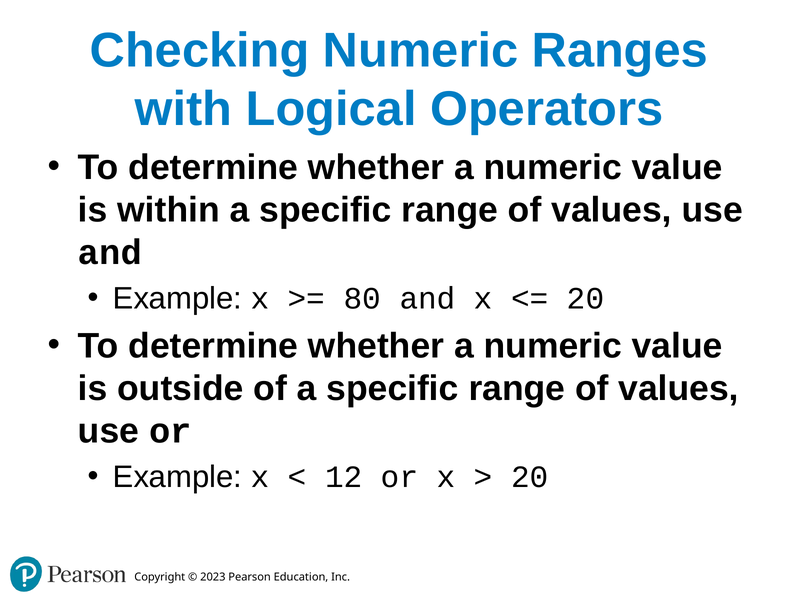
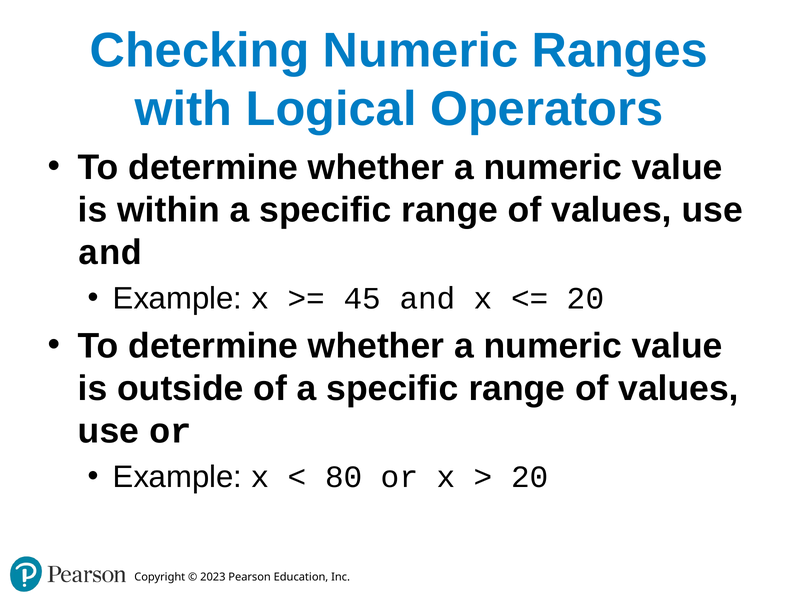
80: 80 -> 45 (362, 299)
12: 12 -> 80 (344, 477)
